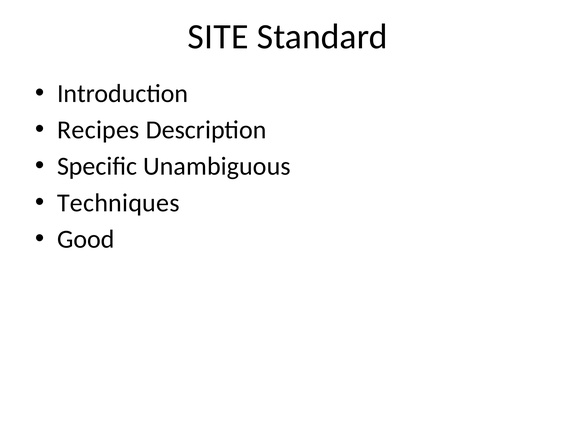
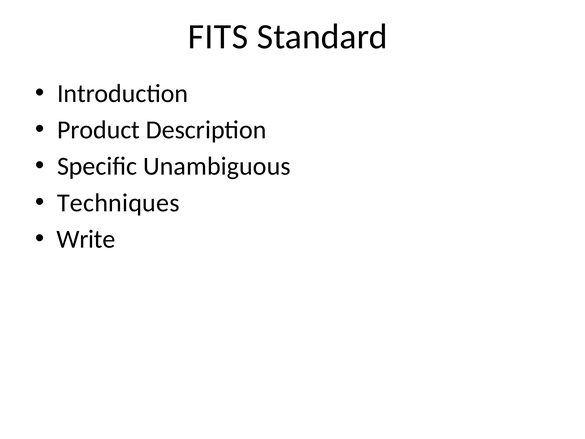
SITE: SITE -> FITS (218, 37)
Recipes: Recipes -> Product (99, 130)
Good: Good -> Write (86, 239)
